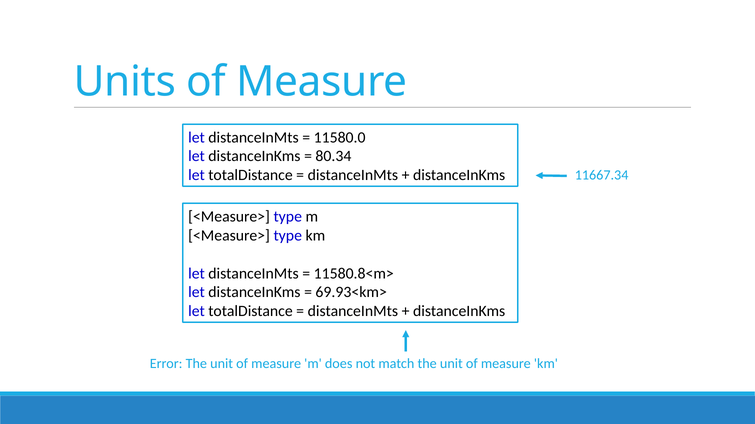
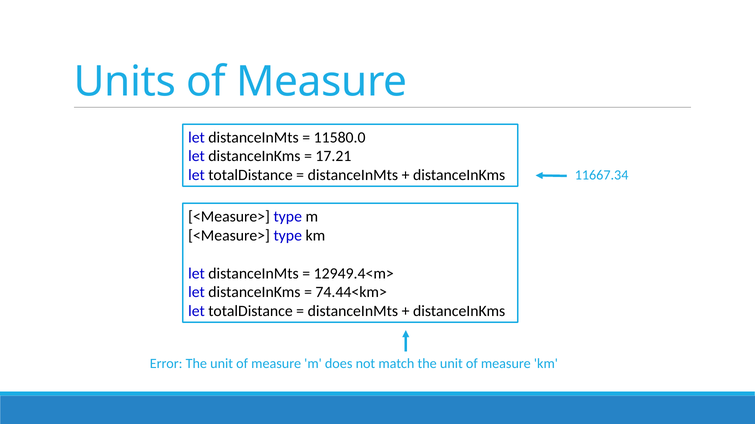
80.34: 80.34 -> 17.21 (333, 156)
11580.8<m>: 11580.8<m> -> 12949.4<m> (354, 274)
69.93<km>: 69.93<km> -> 74.44<km> (351, 293)
